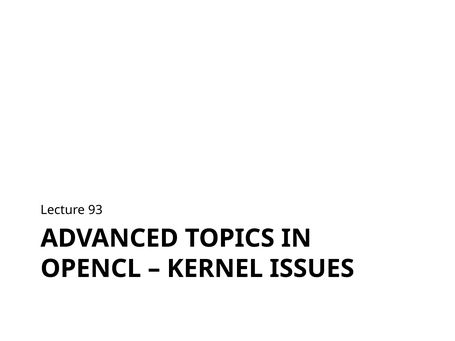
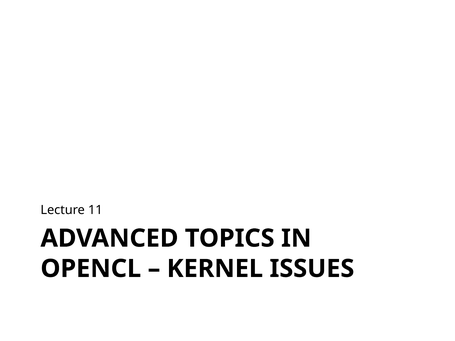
93: 93 -> 11 (95, 210)
